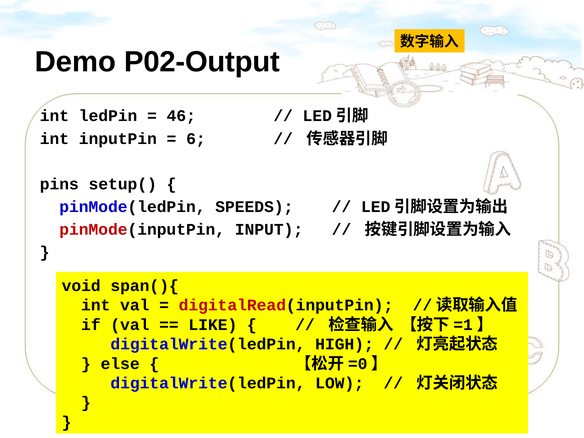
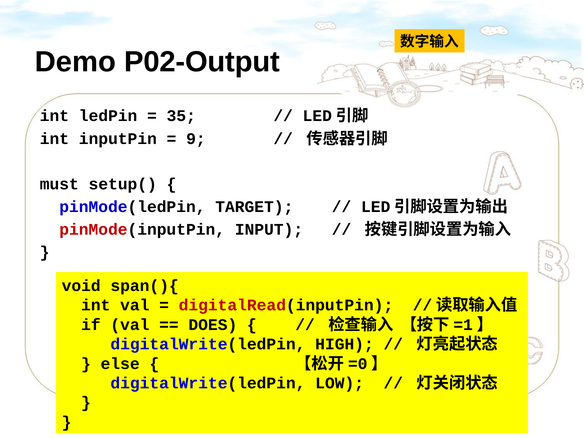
46: 46 -> 35 (181, 116)
6: 6 -> 9 (196, 139)
pins: pins -> must (59, 184)
SPEEDS: SPEEDS -> TARGET (254, 207)
LIKE: LIKE -> DOES (213, 325)
